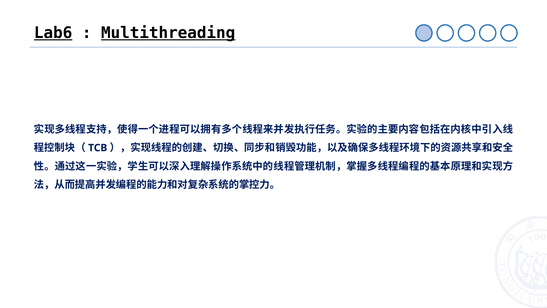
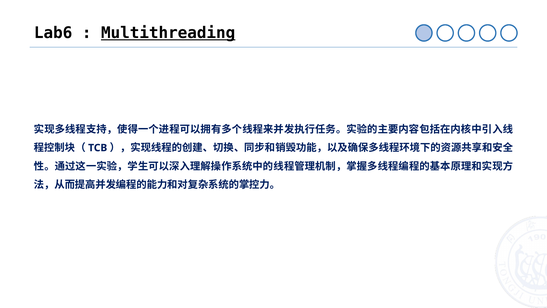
Lab6 underline: present -> none (53, 33)
